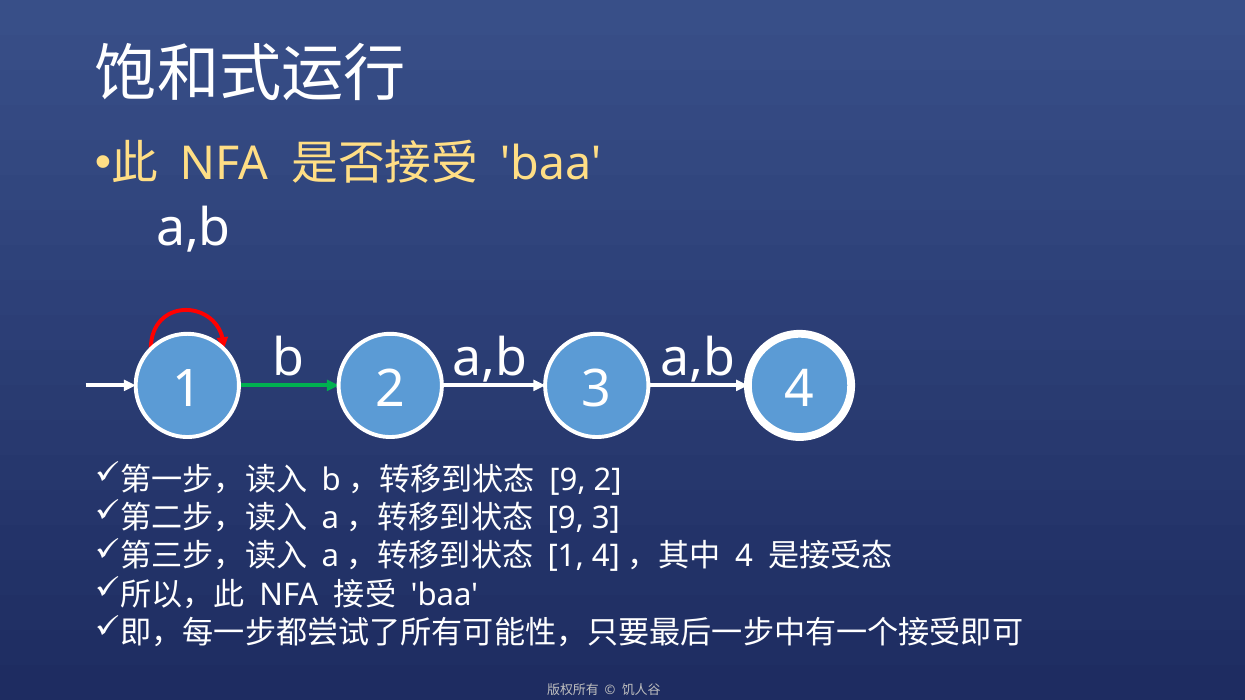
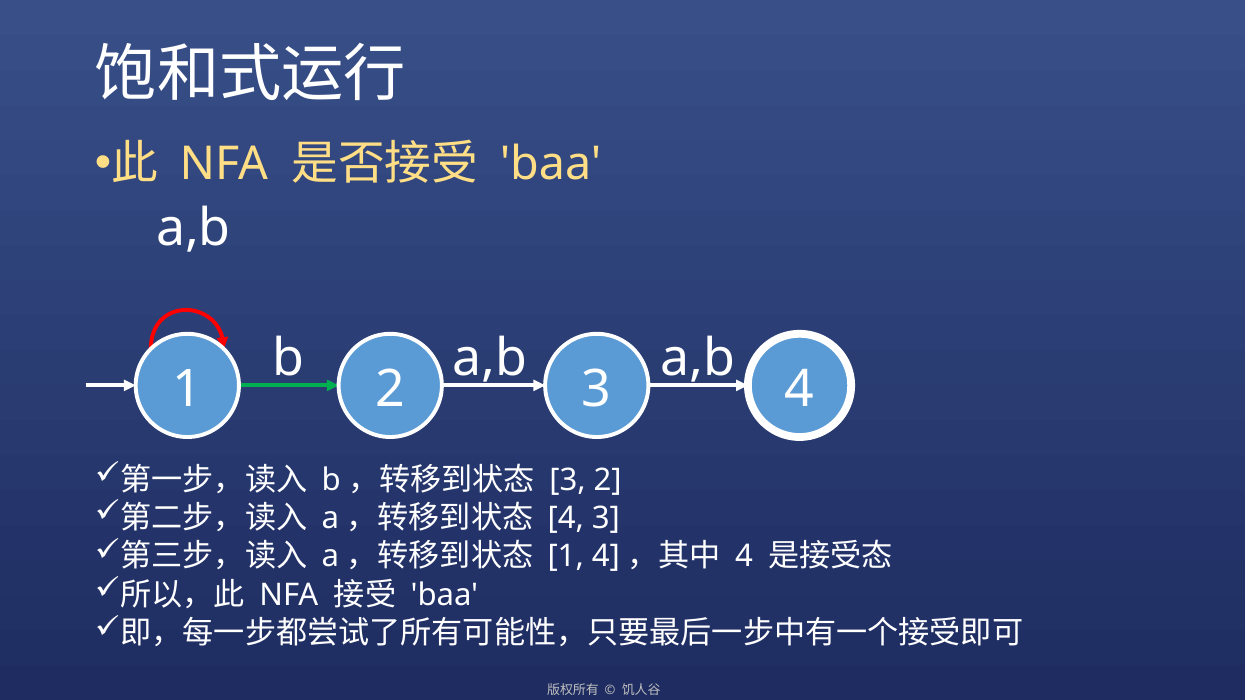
9: 9 -> 3 (567, 480)
9: 9 -> 4 (566, 518)
